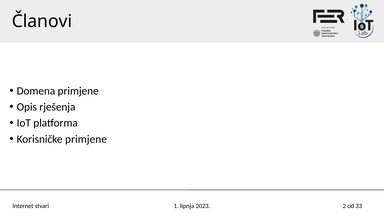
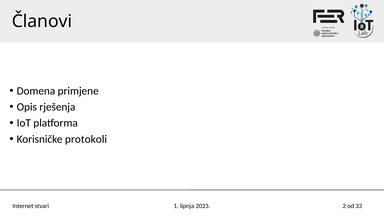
Korisničke primjene: primjene -> protokoli (86, 139)
